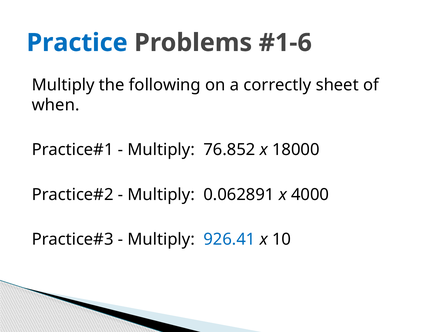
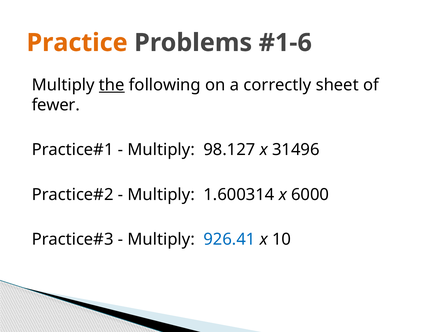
Practice colour: blue -> orange (77, 43)
the underline: none -> present (112, 85)
when: when -> fewer (56, 105)
76.852: 76.852 -> 98.127 (229, 150)
18000: 18000 -> 31496 (296, 150)
0.062891: 0.062891 -> 1.600314 (239, 195)
4000: 4000 -> 6000 (310, 195)
